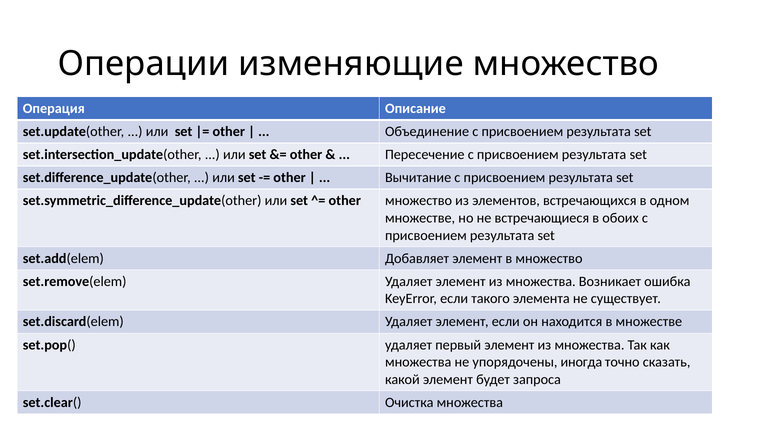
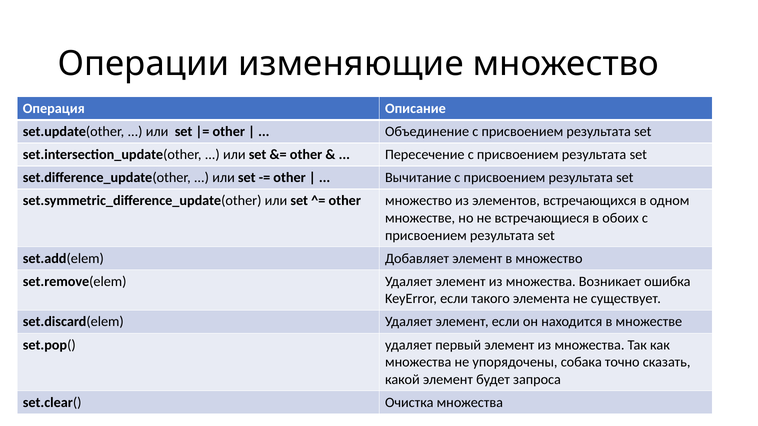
иногда: иногда -> собака (581, 362)
